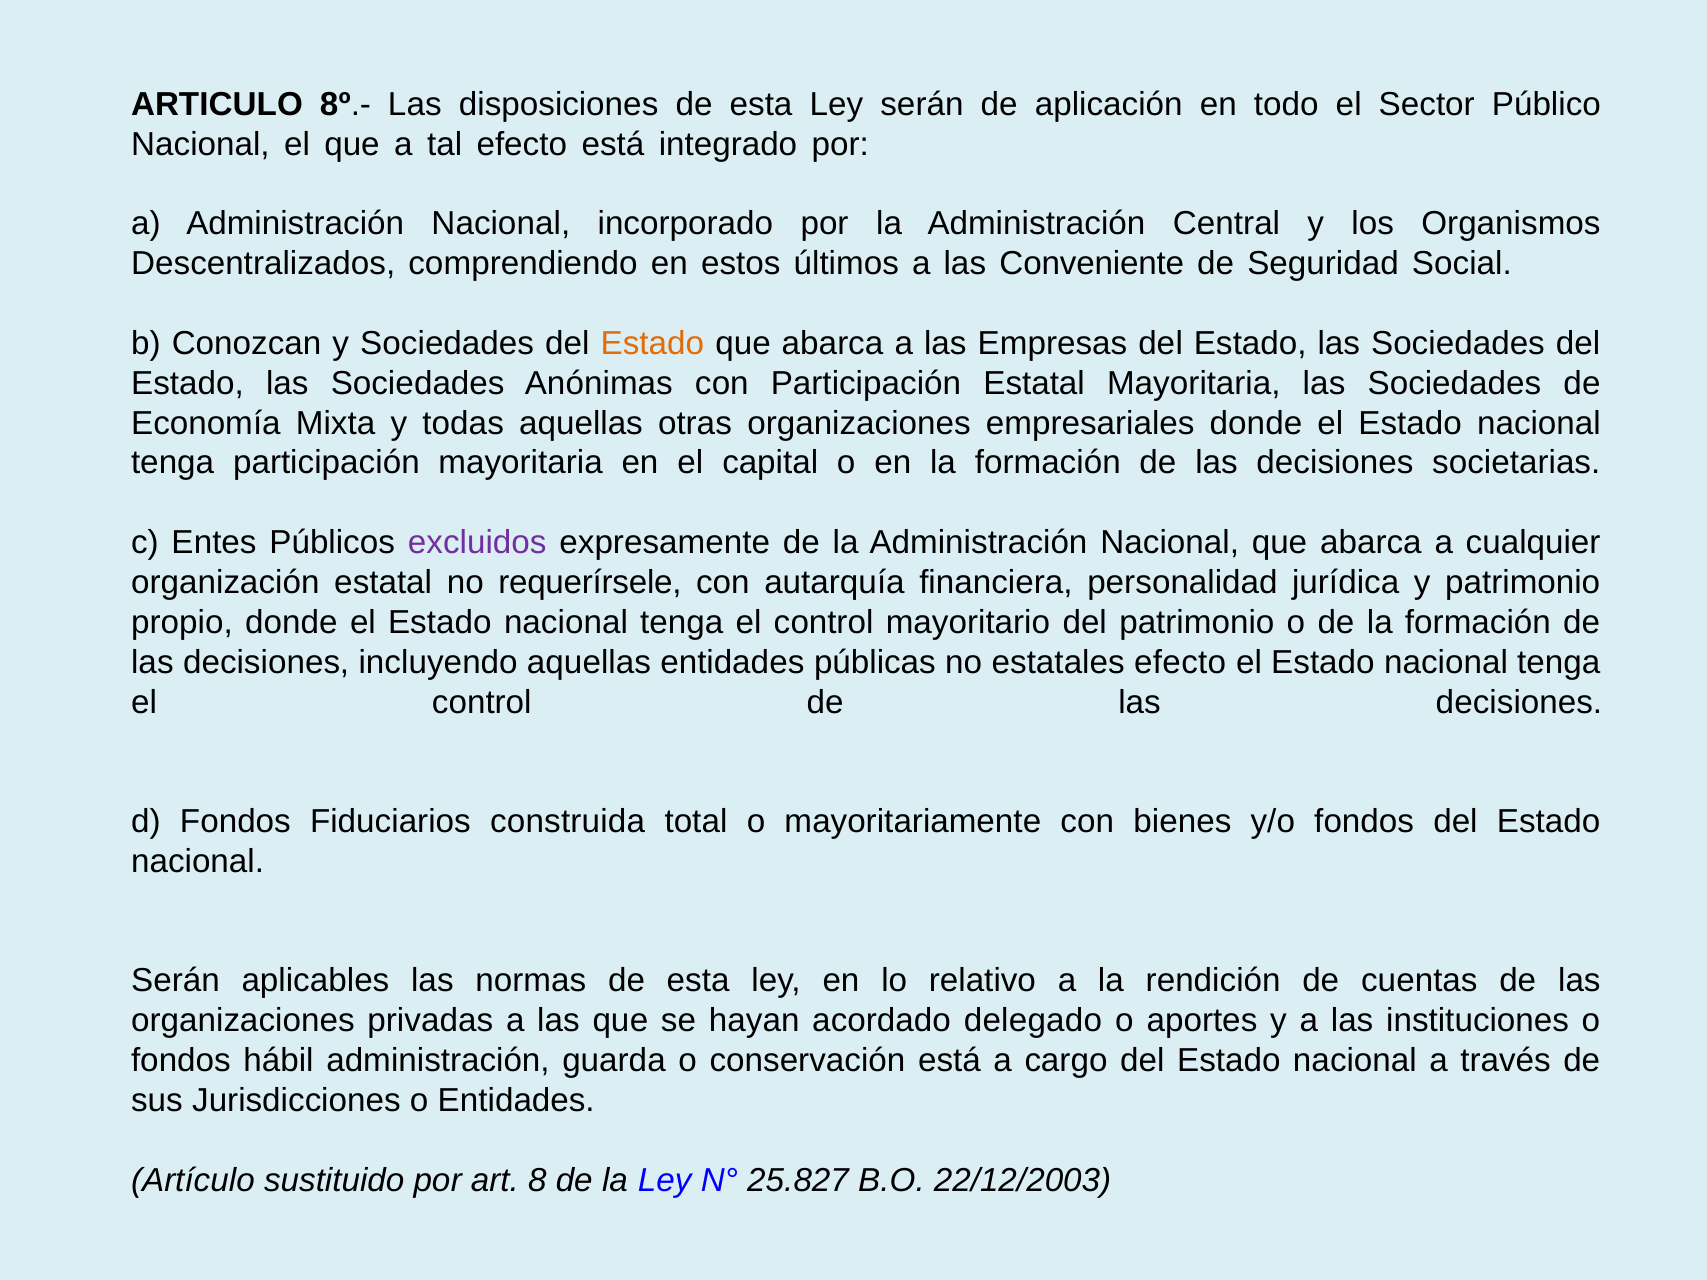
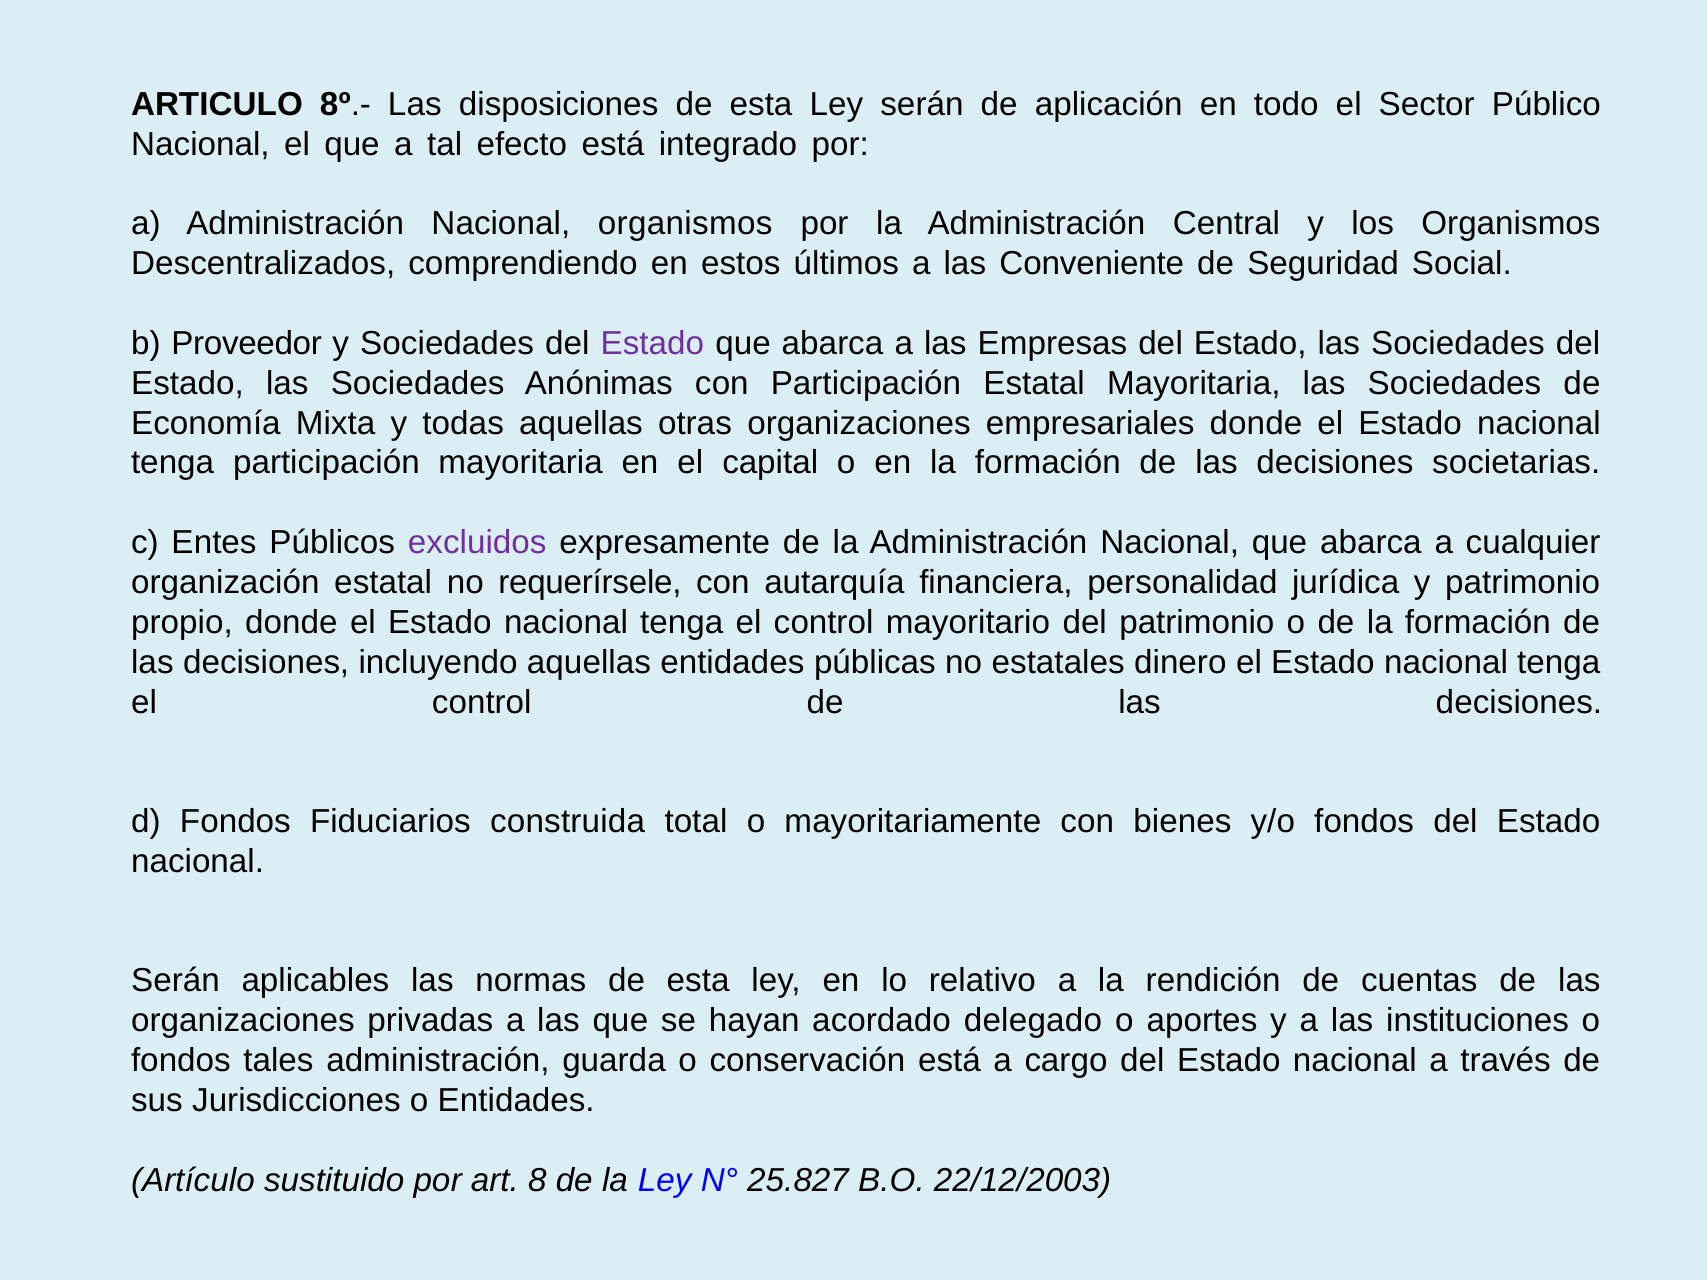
Nacional incorporado: incorporado -> organismos (685, 224)
Conozcan: Conozcan -> Proveedor (247, 344)
Estado colour: orange -> purple (652, 344)
estatales efecto: efecto -> dinero (1180, 662)
hábil: hábil -> tales (278, 1061)
